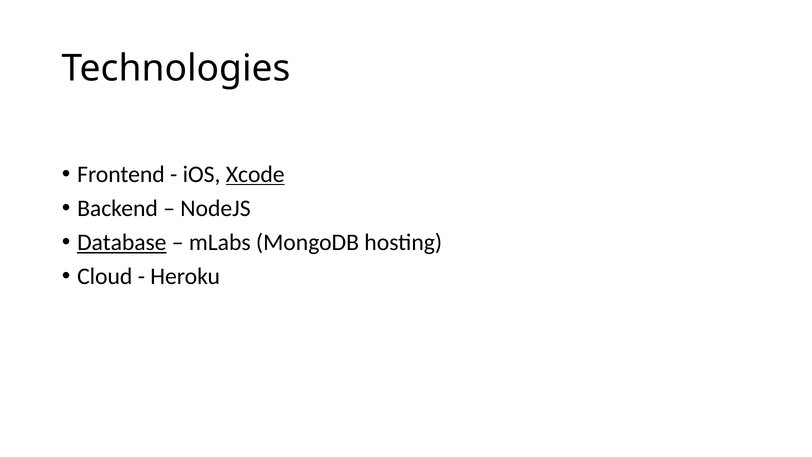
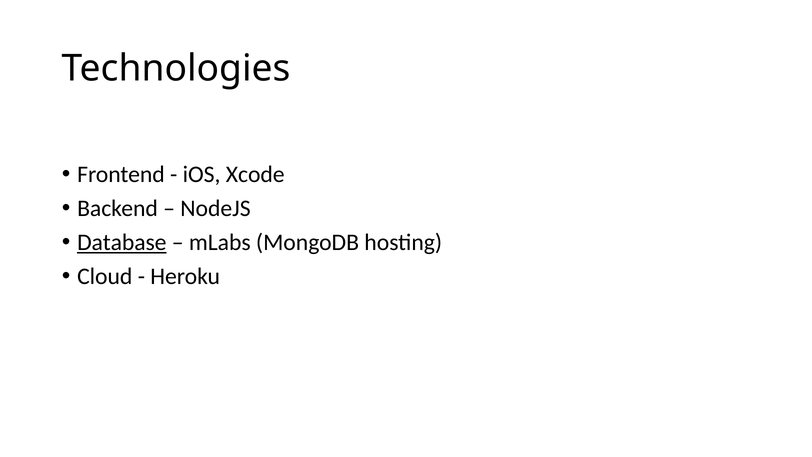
Xcode underline: present -> none (255, 174)
